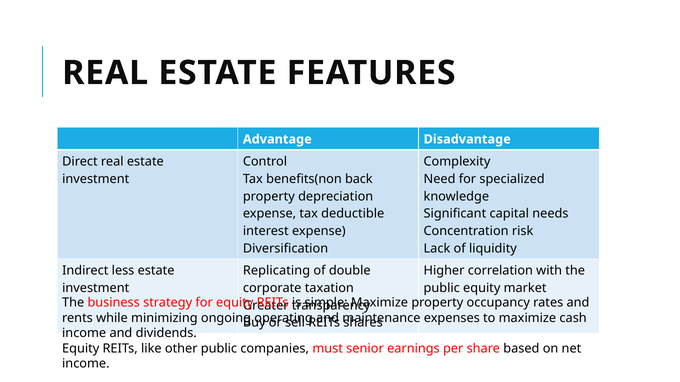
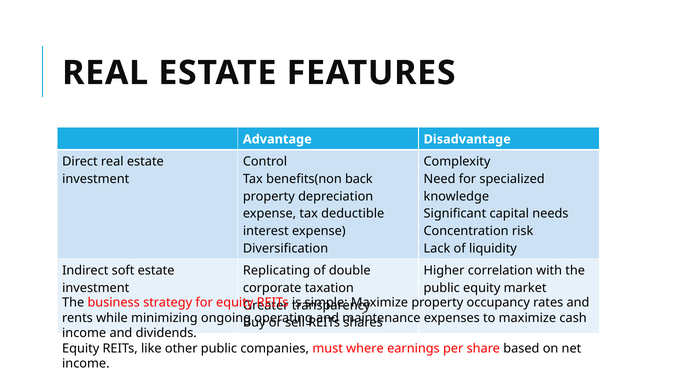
less: less -> soft (123, 271)
senior: senior -> where (365, 349)
